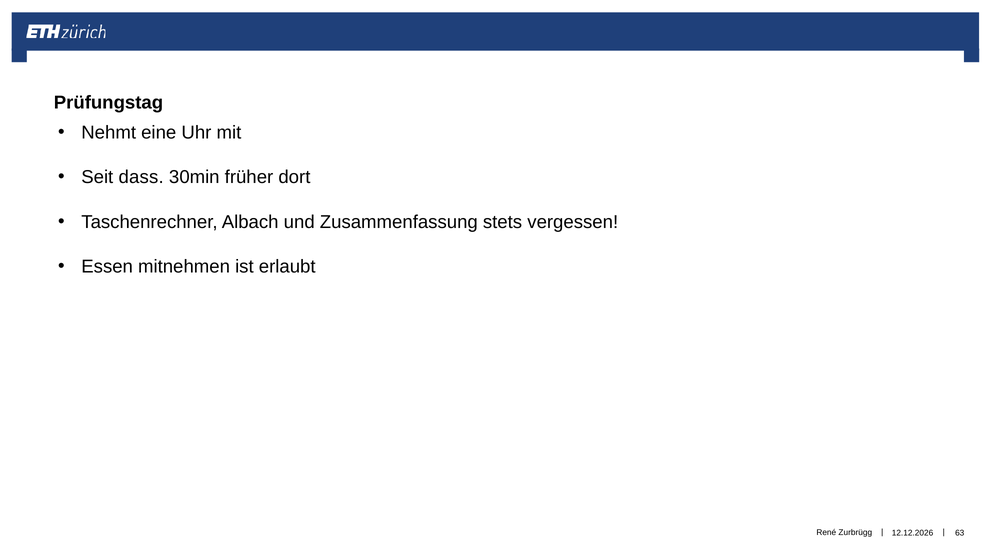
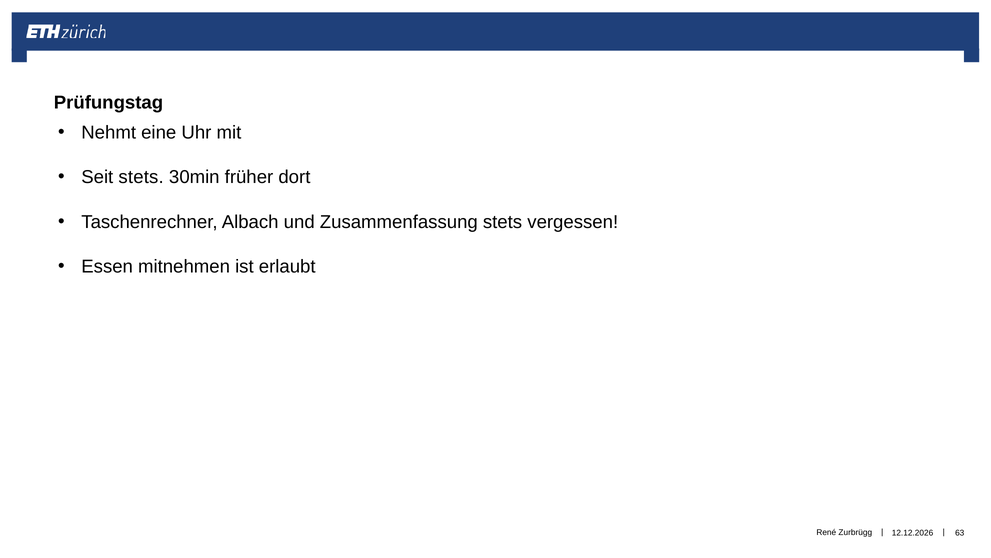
Seit dass: dass -> stets (141, 177)
